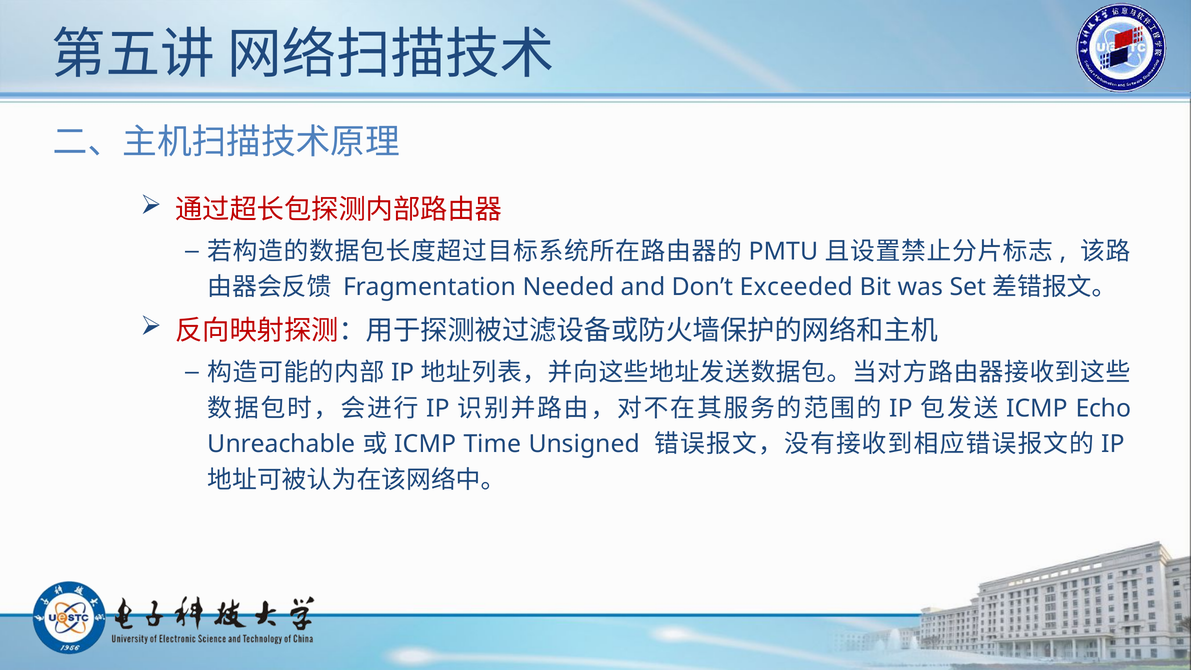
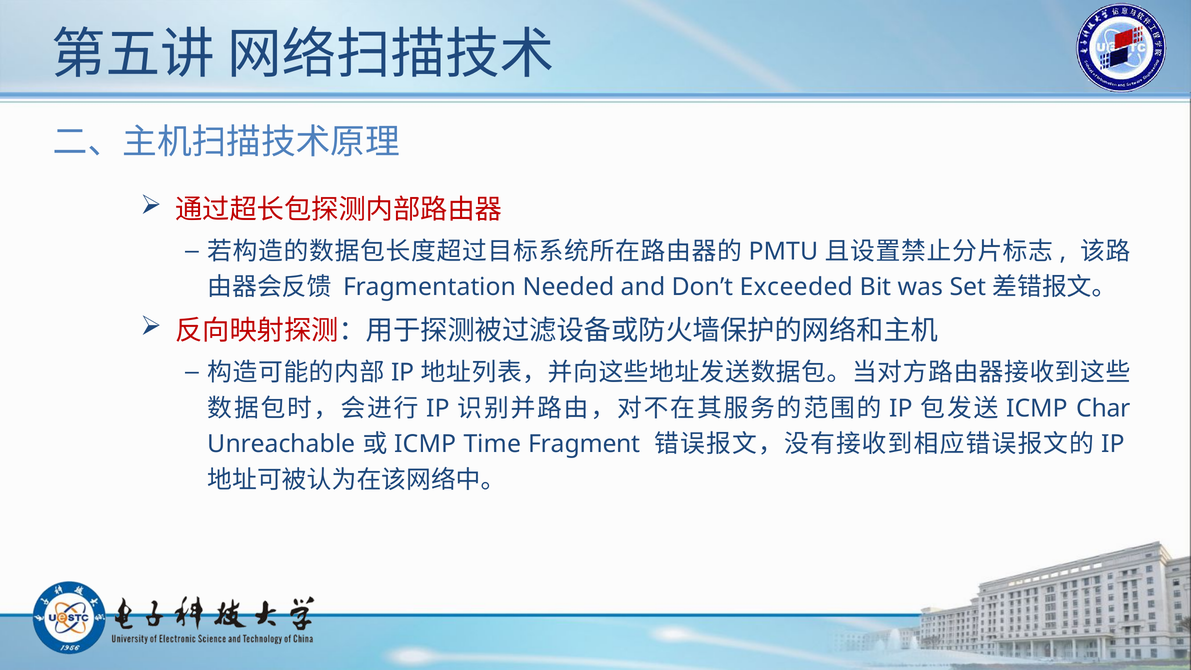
Echo: Echo -> Char (1103, 408)
Unsigned: Unsigned -> Fragment (584, 444)
